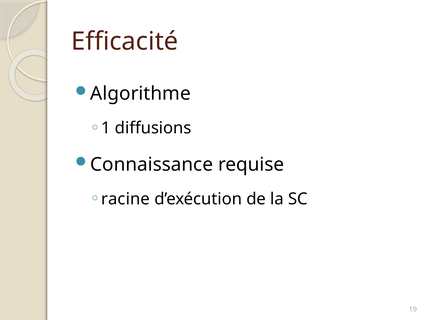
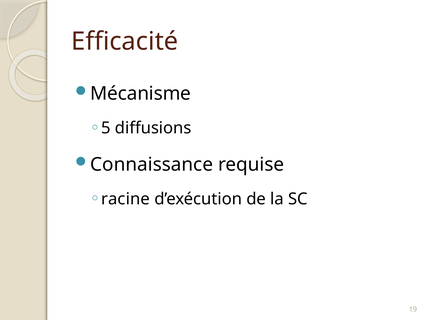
Algorithme: Algorithme -> Mécanisme (141, 94)
1: 1 -> 5 (106, 128)
